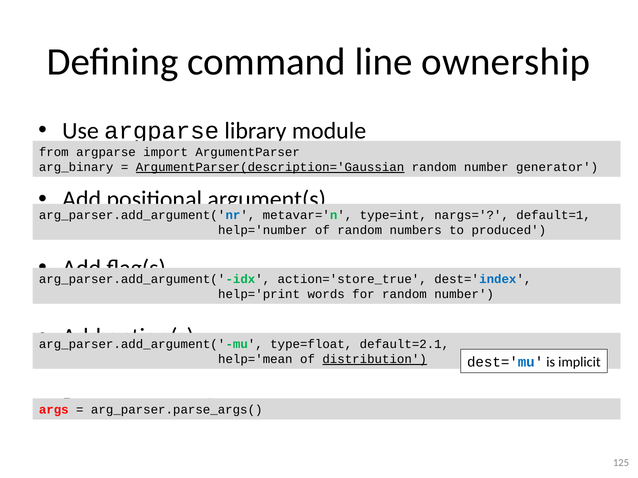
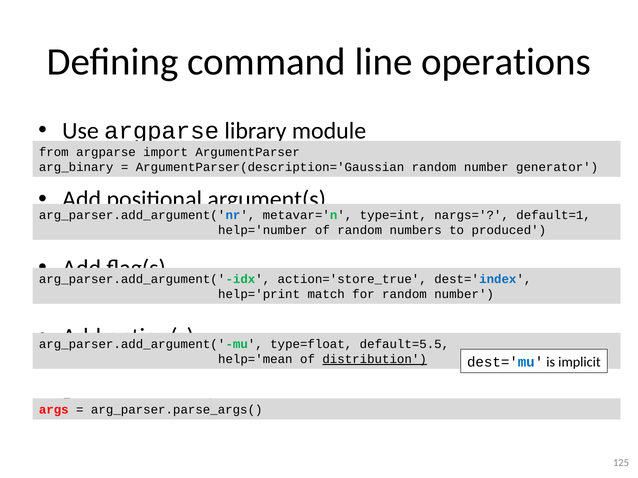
ownership: ownership -> operations (506, 62)
ArgumentParser(description='Gaussian underline: present -> none (270, 167)
words: words -> match (326, 294)
default=2.1: default=2.1 -> default=5.5 (404, 345)
